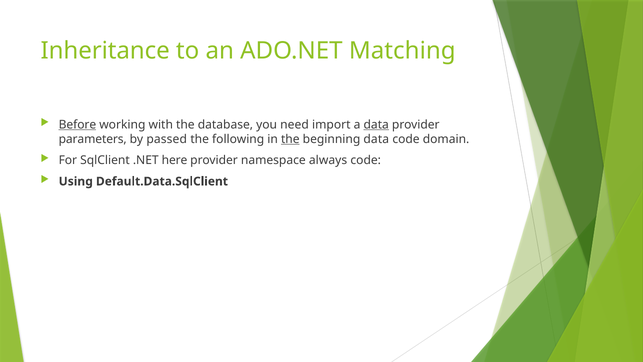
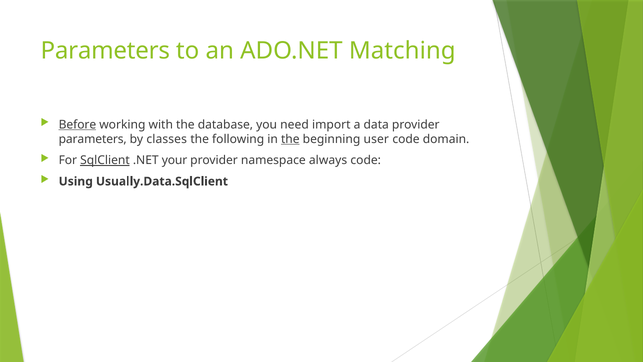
Inheritance: Inheritance -> Parameters (105, 51)
data underline: present -> none (376, 124)
passed: passed -> classes (167, 139)
beginning data: data -> user (376, 139)
SqlClient underline: none -> present (105, 160)
here: here -> your (175, 160)
Default.Data.SqlClient: Default.Data.SqlClient -> Usually.Data.SqlClient (162, 181)
